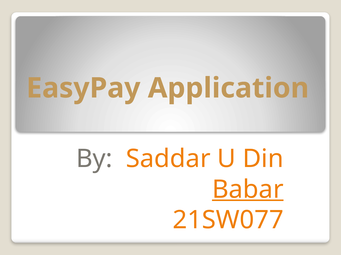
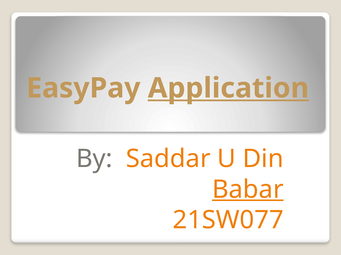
Application underline: none -> present (228, 88)
